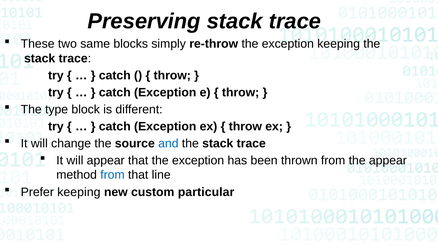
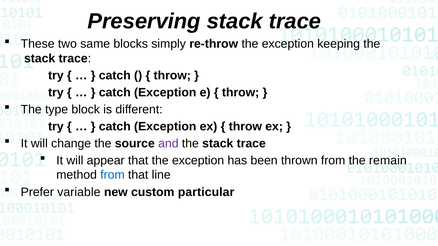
and colour: blue -> purple (168, 144)
the appear: appear -> remain (388, 161)
Prefer keeping: keeping -> variable (79, 192)
